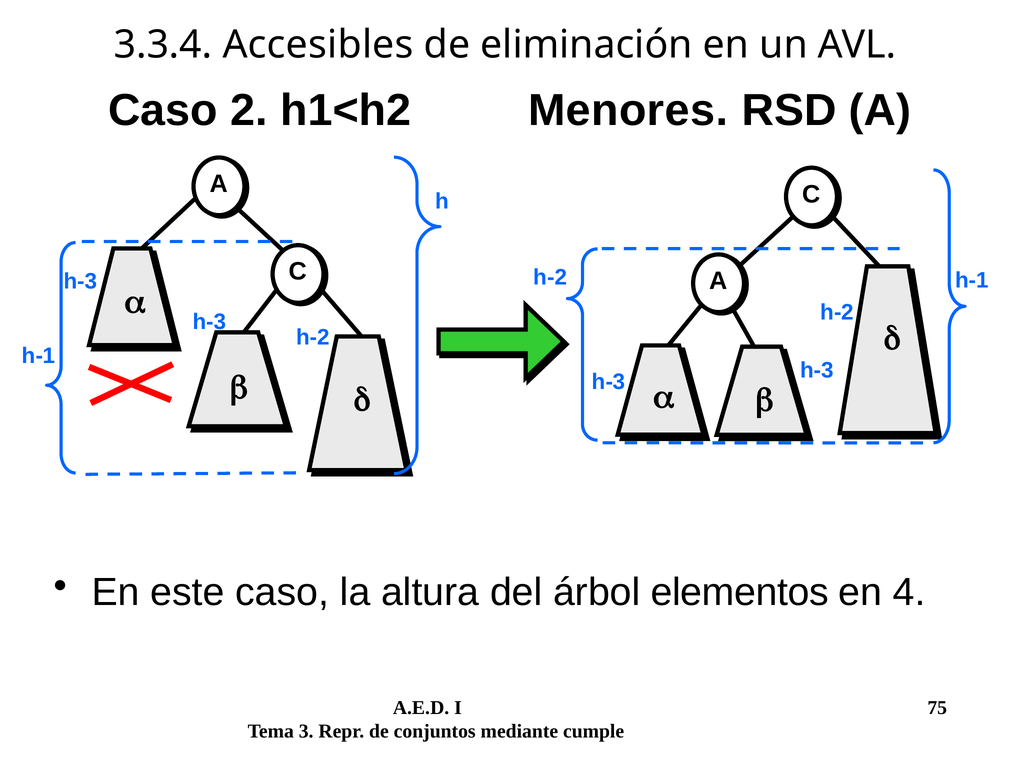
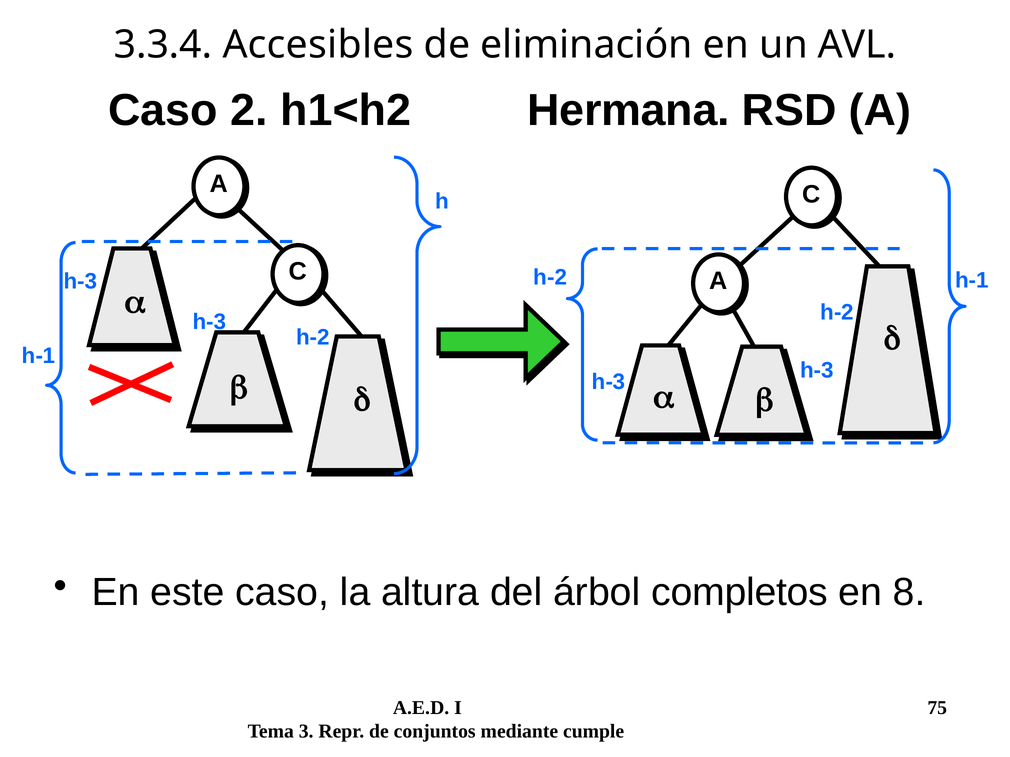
Menores: Menores -> Hermana (628, 111)
elementos: elementos -> completos (740, 593)
4: 4 -> 8 (909, 593)
